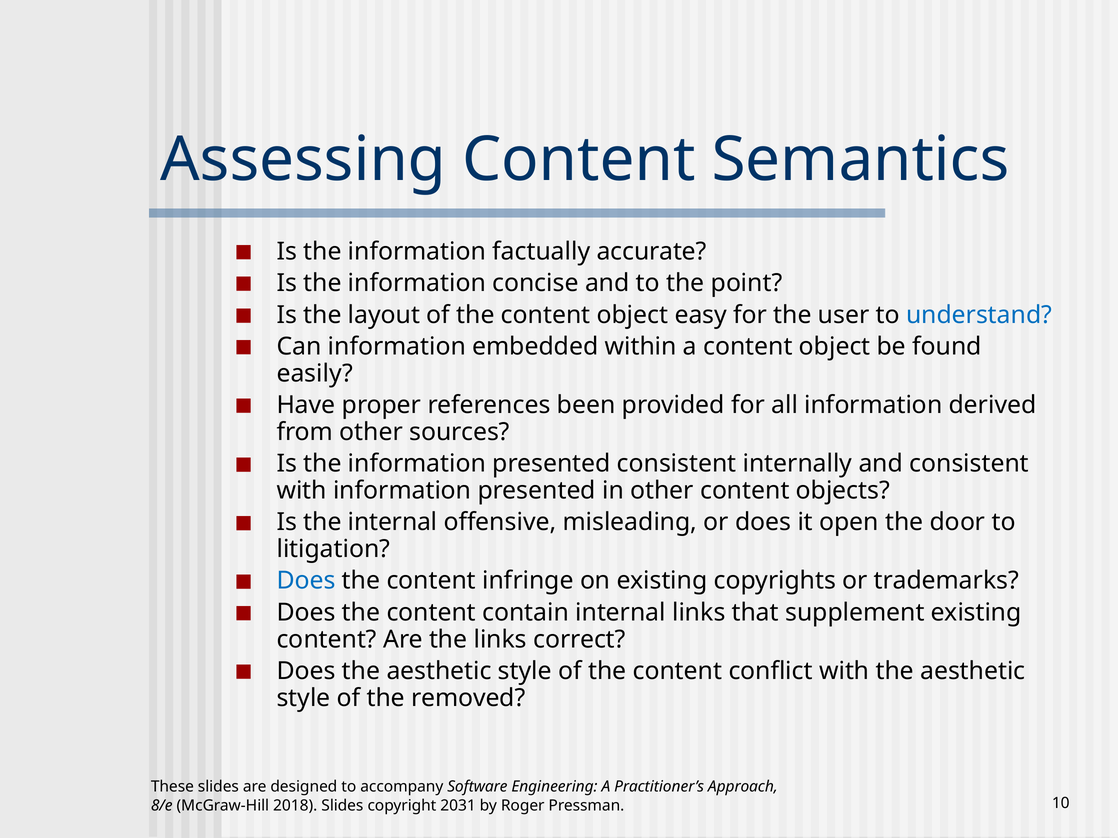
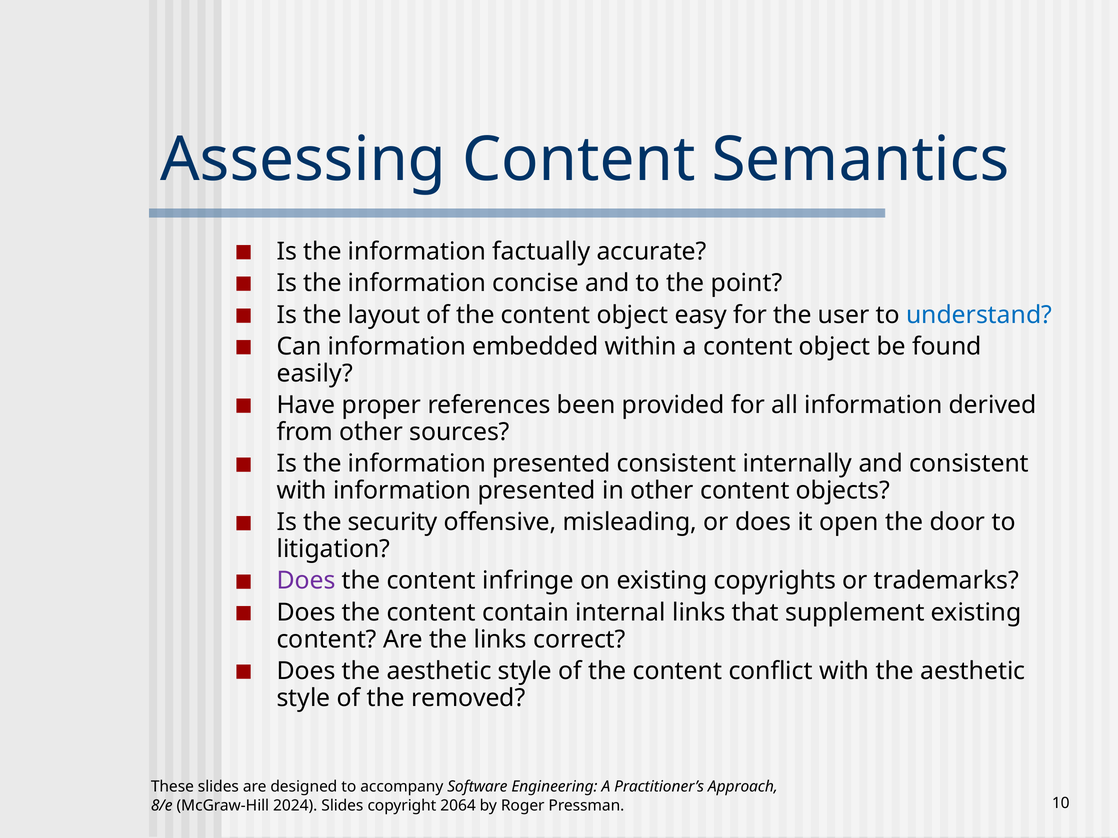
the internal: internal -> security (393, 523)
Does colour: blue -> purple (306, 581)
2018: 2018 -> 2024 (295, 806)
2031: 2031 -> 2064 (458, 806)
